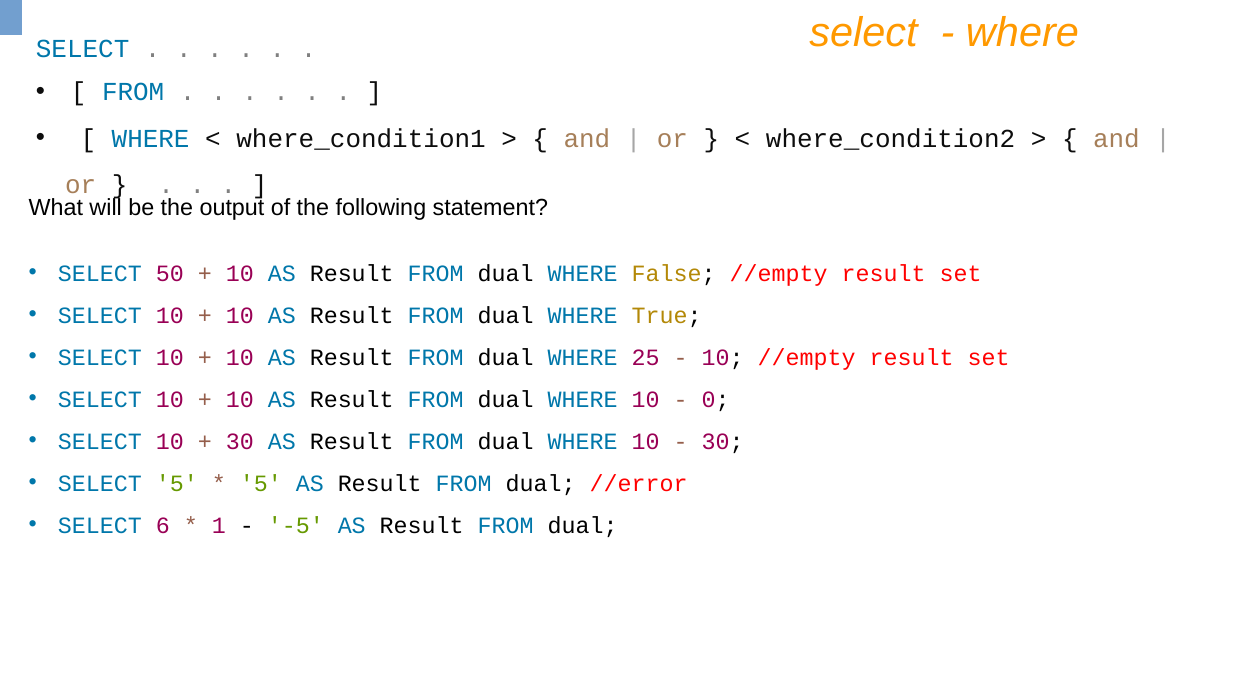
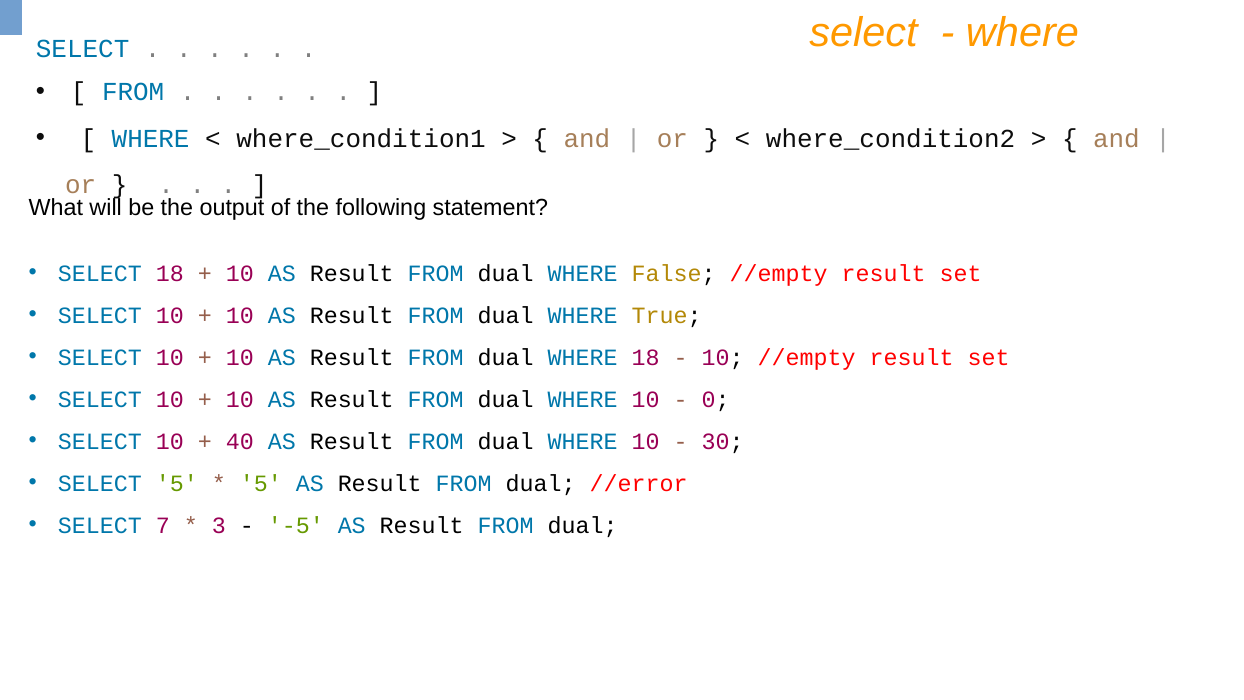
SELECT 50: 50 -> 18 (170, 273)
WHERE 25: 25 -> 18 (646, 357)
30: 30 -> 40 (240, 441)
6: 6 -> 7 (163, 525)
1: 1 -> 3 (219, 525)
